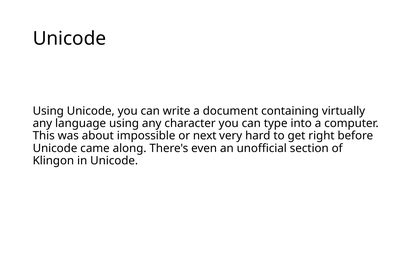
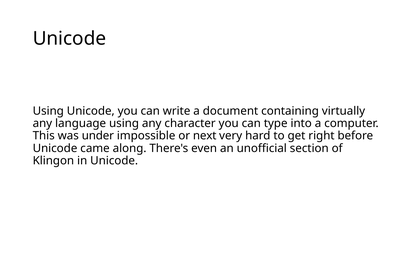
about: about -> under (98, 136)
